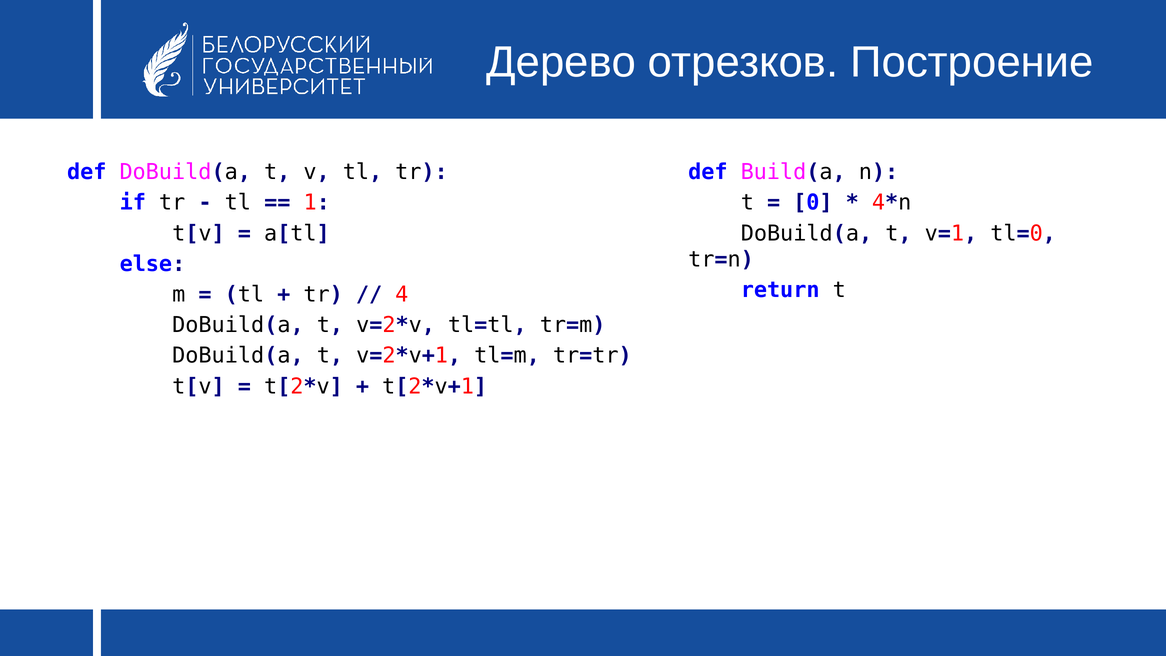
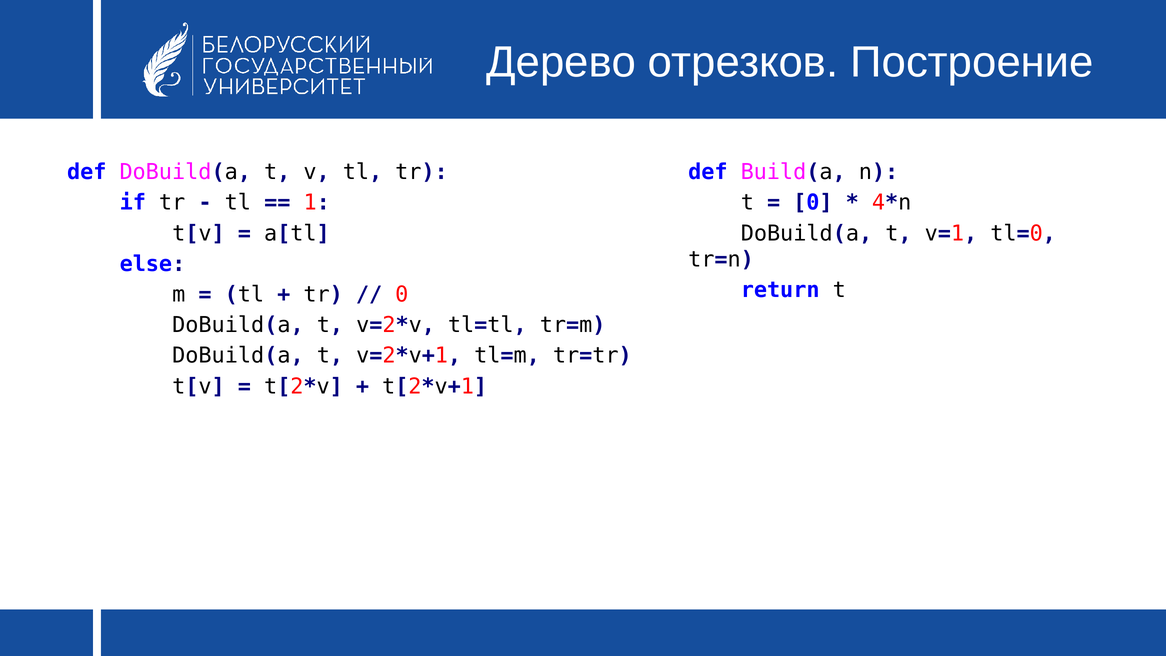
4: 4 -> 0 (402, 294)
